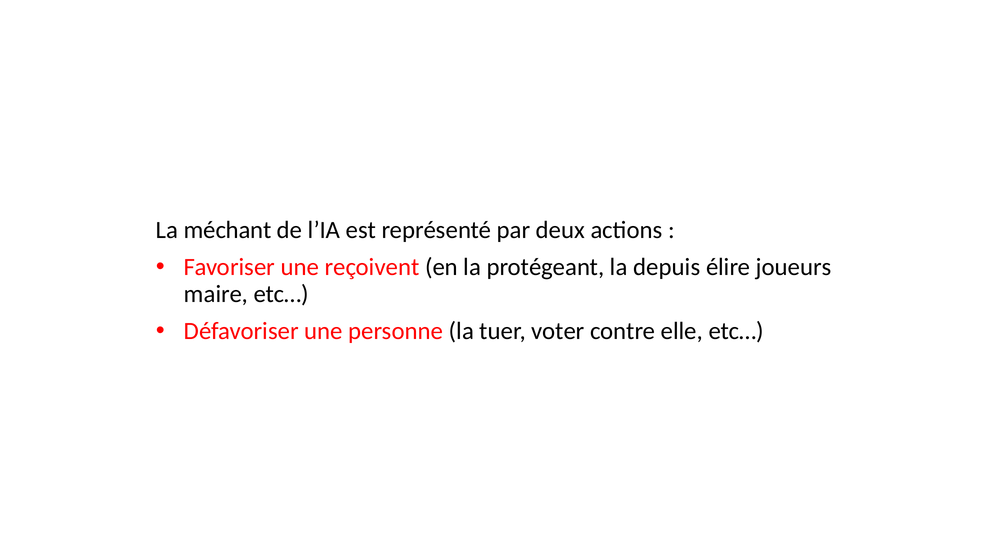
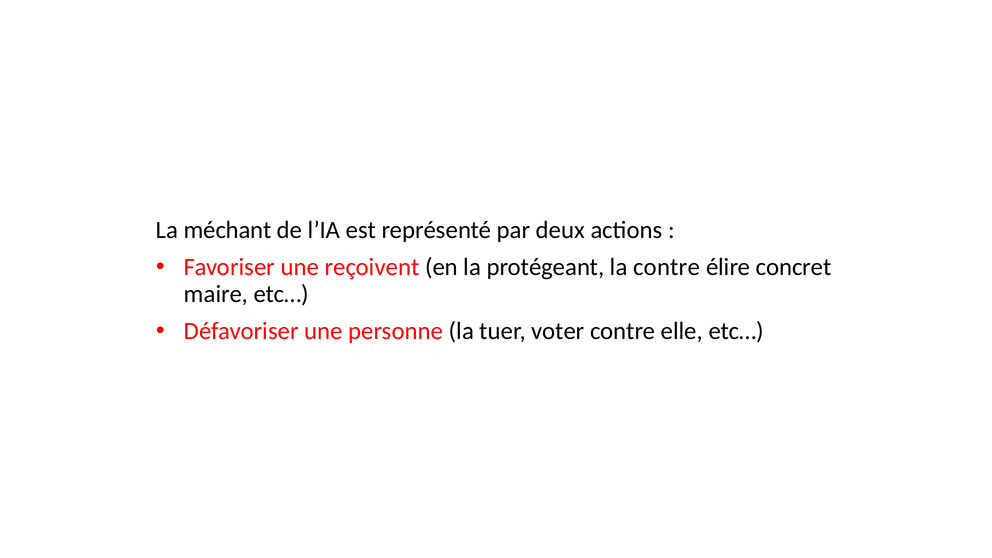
la depuis: depuis -> contre (667, 267)
joueurs: joueurs -> concret (794, 267)
